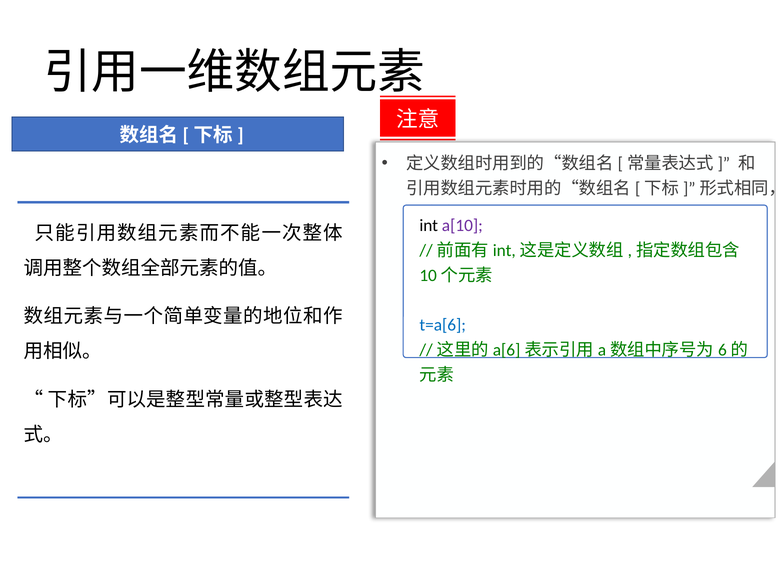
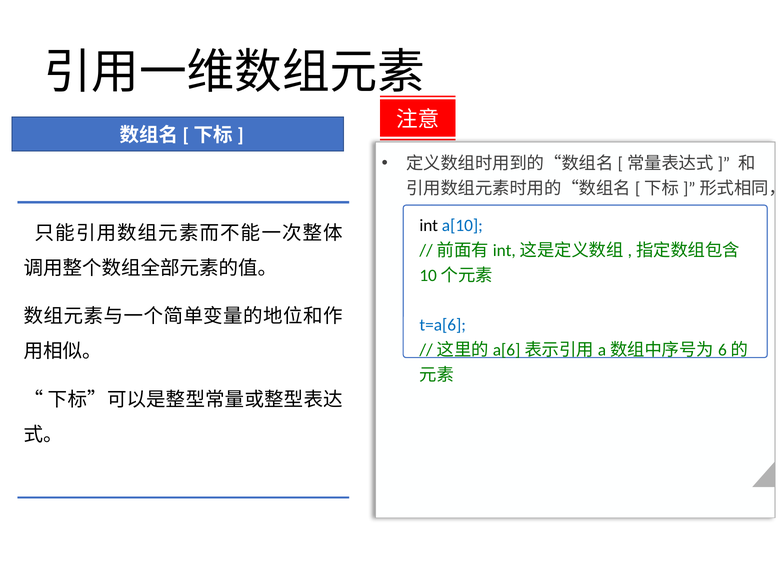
a[10 colour: purple -> blue (462, 226)
